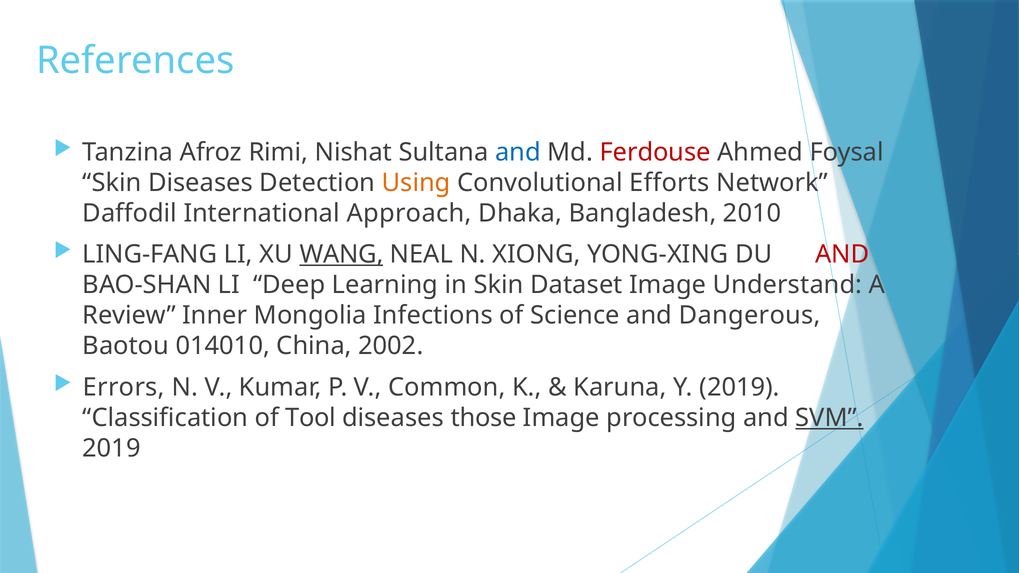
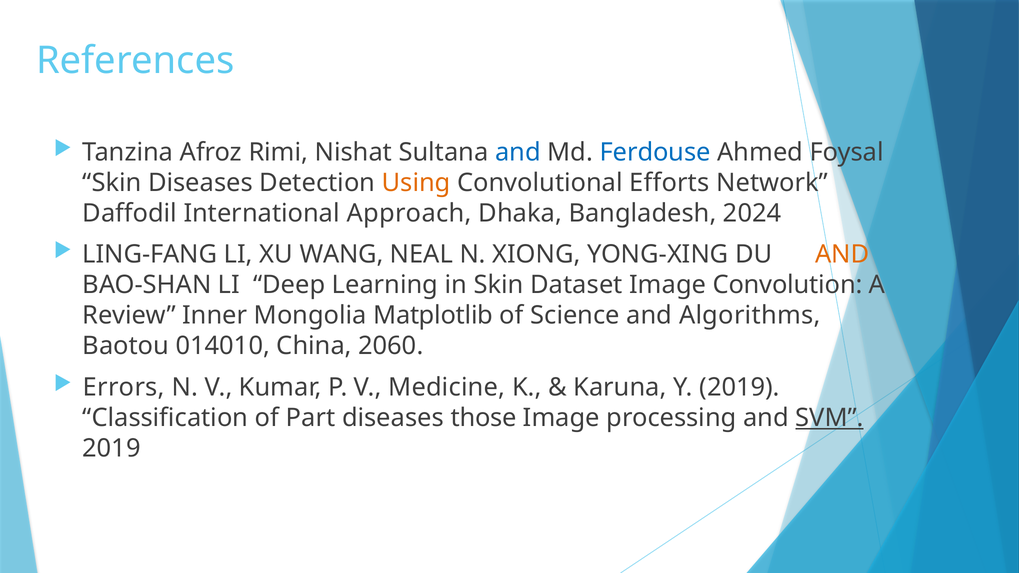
Ferdouse colour: red -> blue (655, 152)
2010: 2010 -> 2024 (752, 213)
WANG underline: present -> none (342, 254)
AND colour: red -> orange (842, 254)
Understand: Understand -> Convolution (788, 285)
Infections: Infections -> Matplotlib (433, 316)
Dangerous: Dangerous -> Algorithms (750, 316)
2002: 2002 -> 2060 (391, 346)
Common: Common -> Medicine (447, 387)
Tool: Tool -> Part (310, 418)
